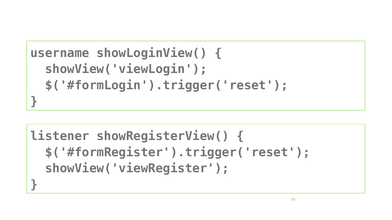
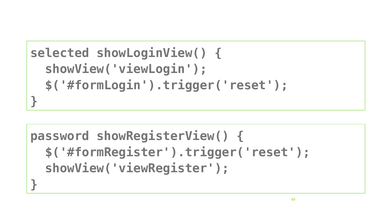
username: username -> selected (60, 53)
listener: listener -> password (60, 136)
